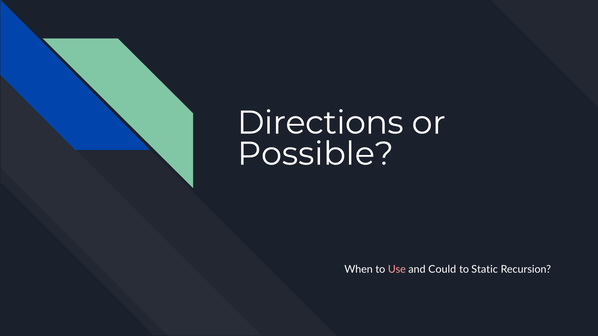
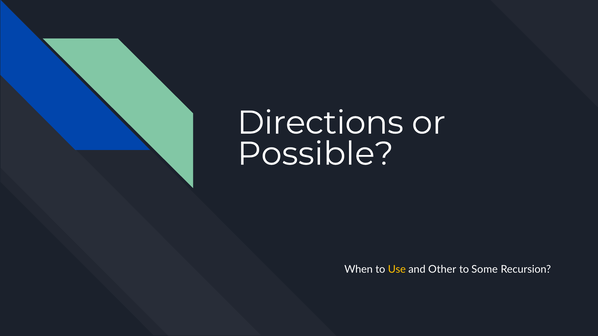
Use colour: pink -> yellow (397, 270)
Could: Could -> Other (442, 270)
Static: Static -> Some (485, 270)
